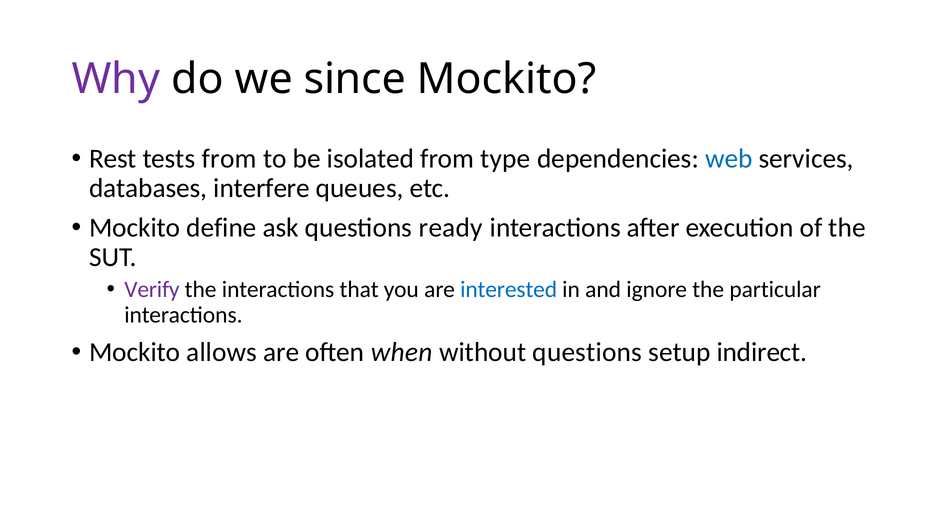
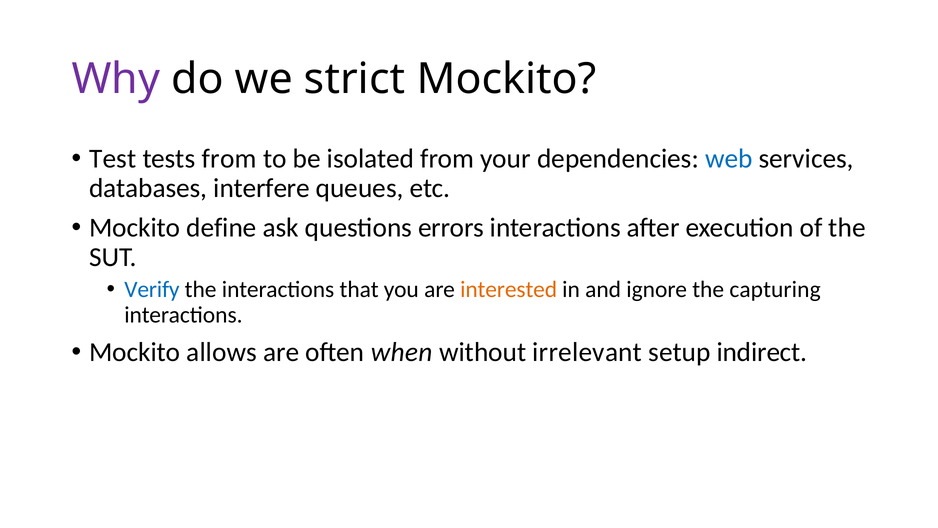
since: since -> strict (355, 79)
Rest: Rest -> Test (113, 159)
type: type -> your (505, 159)
ready: ready -> errors (451, 227)
Verify colour: purple -> blue (152, 289)
interested colour: blue -> orange (509, 289)
particular: particular -> capturing (775, 289)
without questions: questions -> irrelevant (587, 352)
